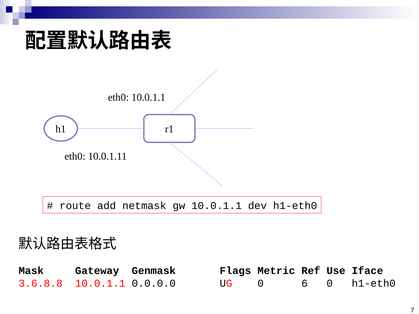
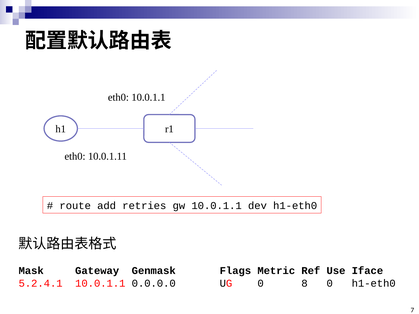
netmask: netmask -> retries (144, 206)
3.6.8.8: 3.6.8.8 -> 5.2.4.1 (41, 284)
6: 6 -> 8 (305, 284)
